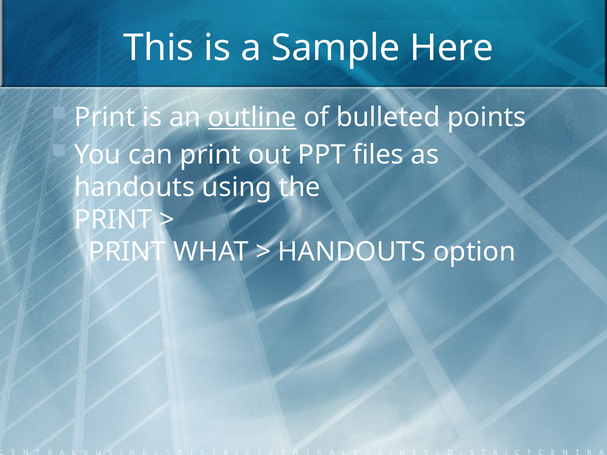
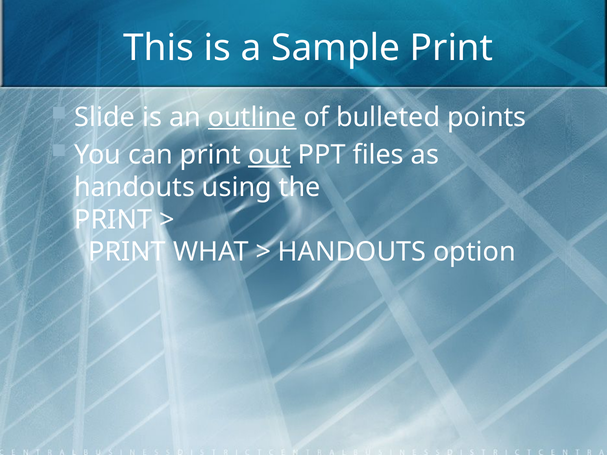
Sample Here: Here -> Print (452, 48)
Print: Print -> Slide (105, 117)
out underline: none -> present (269, 155)
